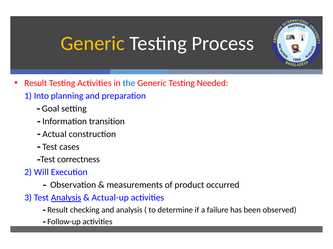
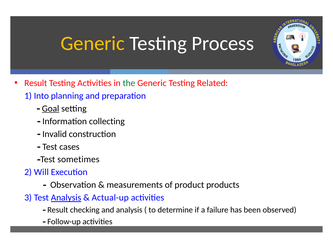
the colour: blue -> green (129, 83)
Needed: Needed -> Related (212, 83)
Goal underline: none -> present (51, 109)
transition: transition -> collecting (107, 122)
Actual: Actual -> Invalid (55, 134)
correctness: correctness -> sometimes (78, 160)
occurred: occurred -> products (223, 185)
